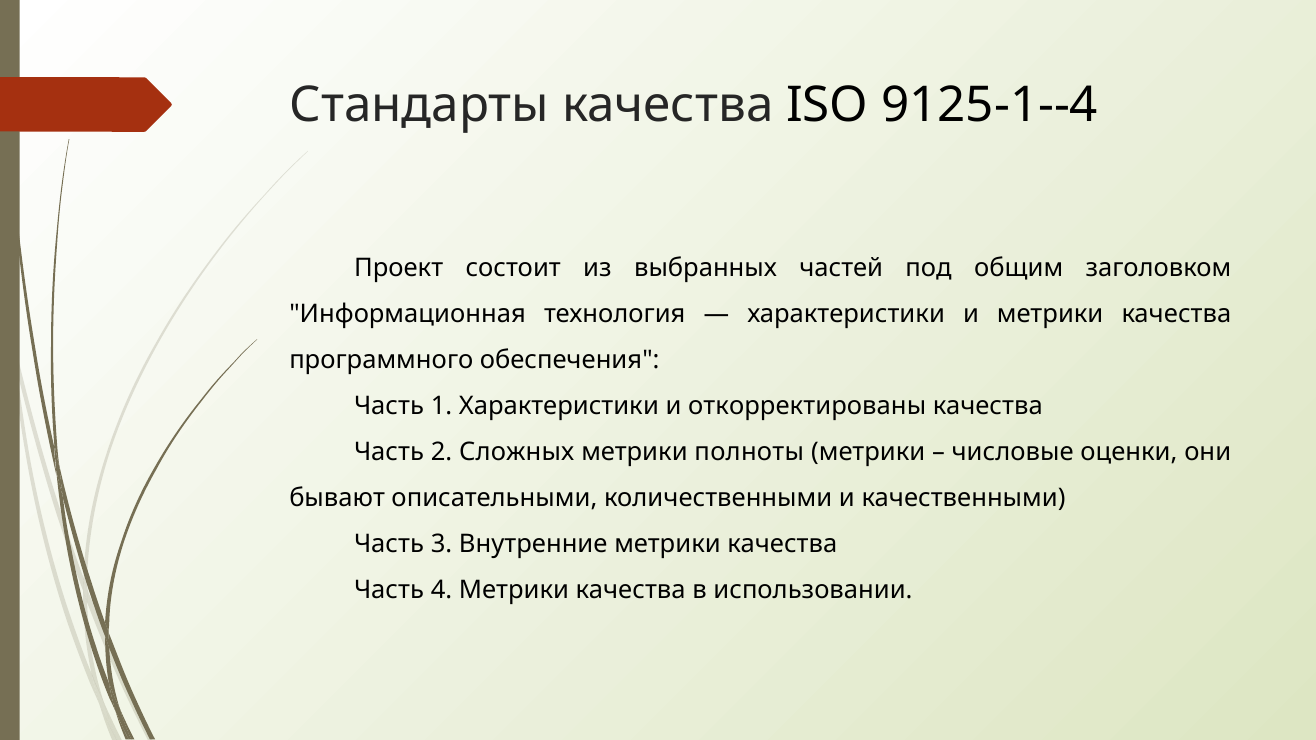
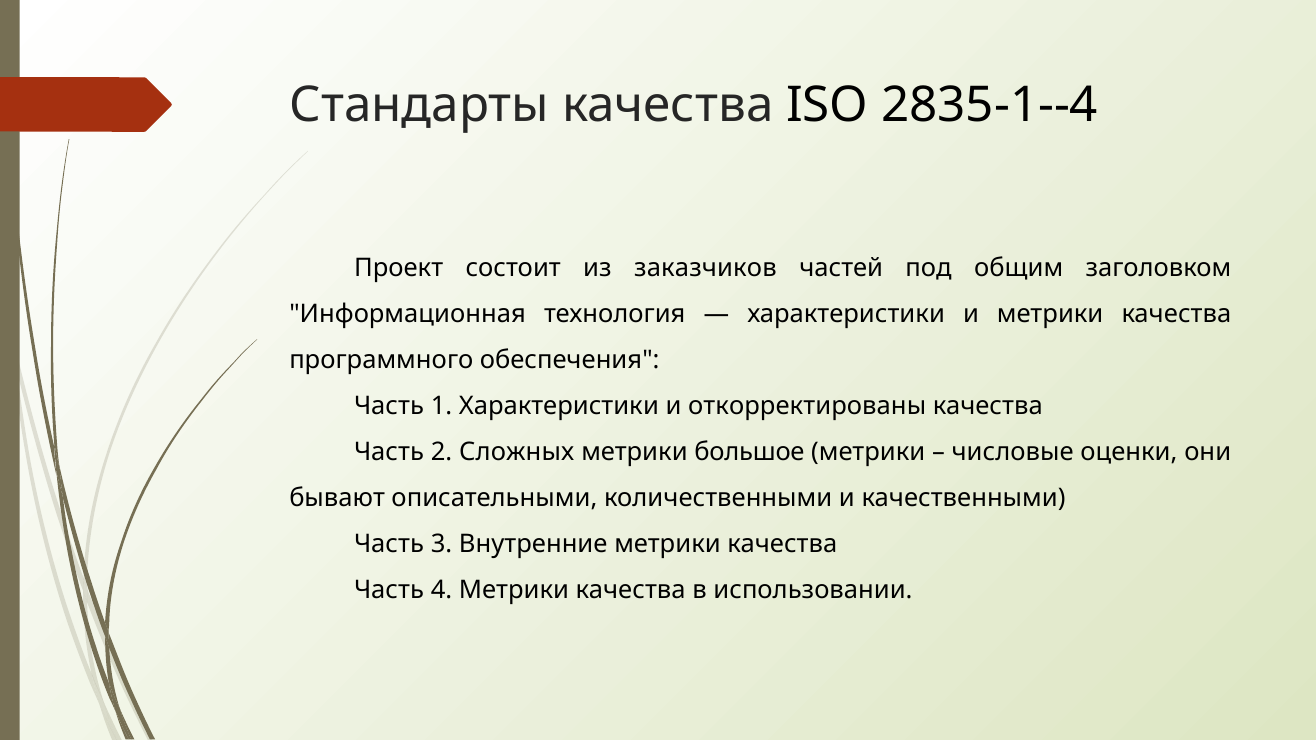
9125-1--4: 9125-1--4 -> 2835-1--4 (990, 105)
выбранных: выбранных -> заказчиков (705, 268)
полноты: полноты -> большое (750, 452)
